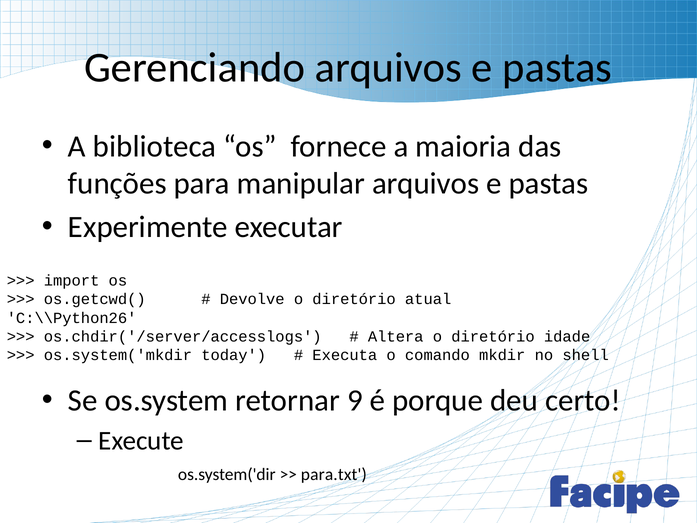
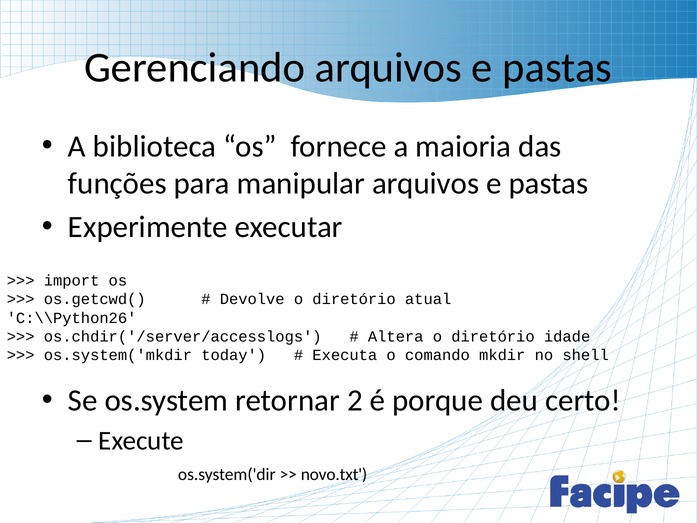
9: 9 -> 2 (355, 400)
para.txt: para.txt -> novo.txt (334, 474)
